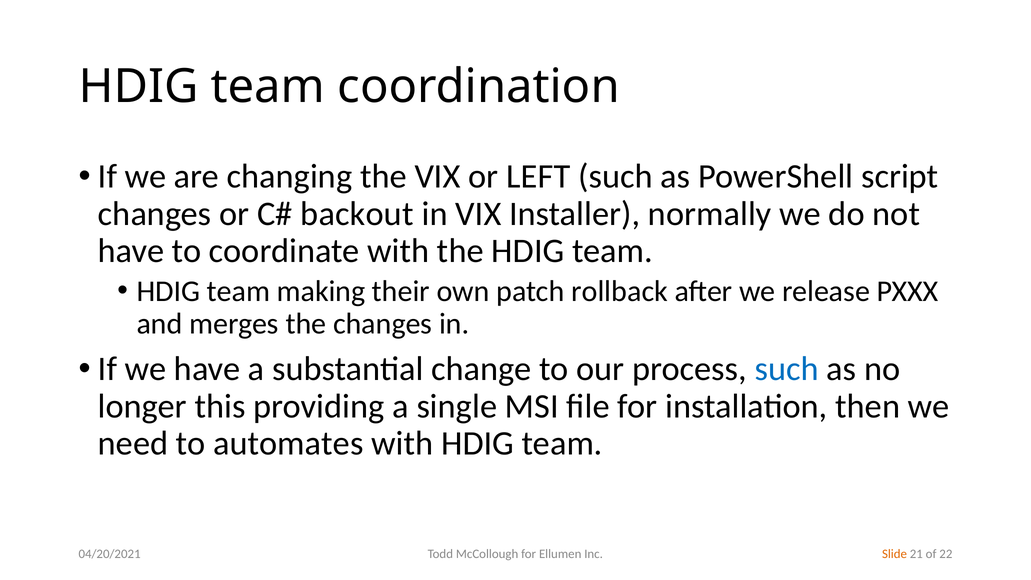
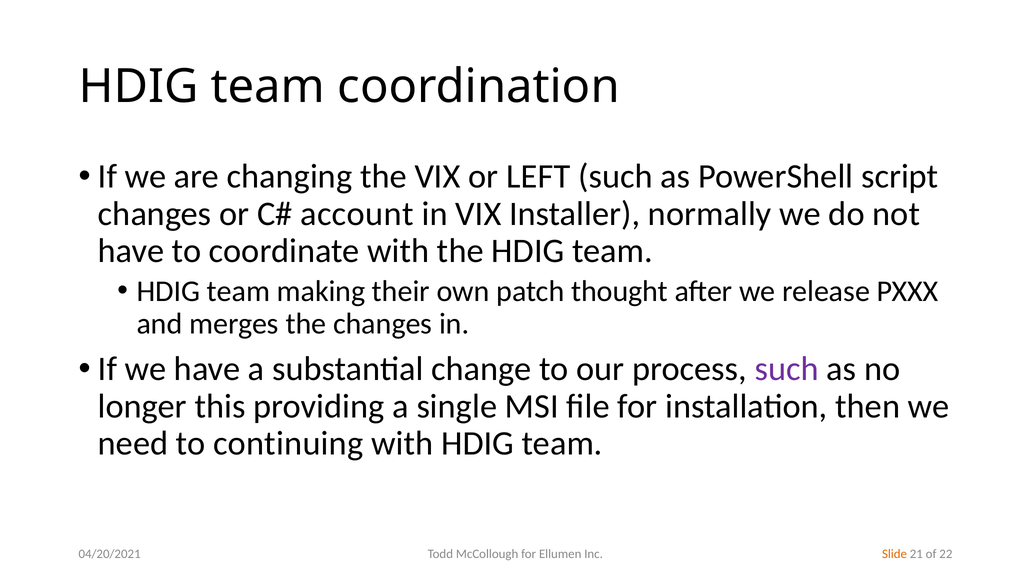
backout: backout -> account (357, 214)
rollback: rollback -> thought (620, 291)
such colour: blue -> purple (787, 369)
automates: automates -> continuing (288, 443)
